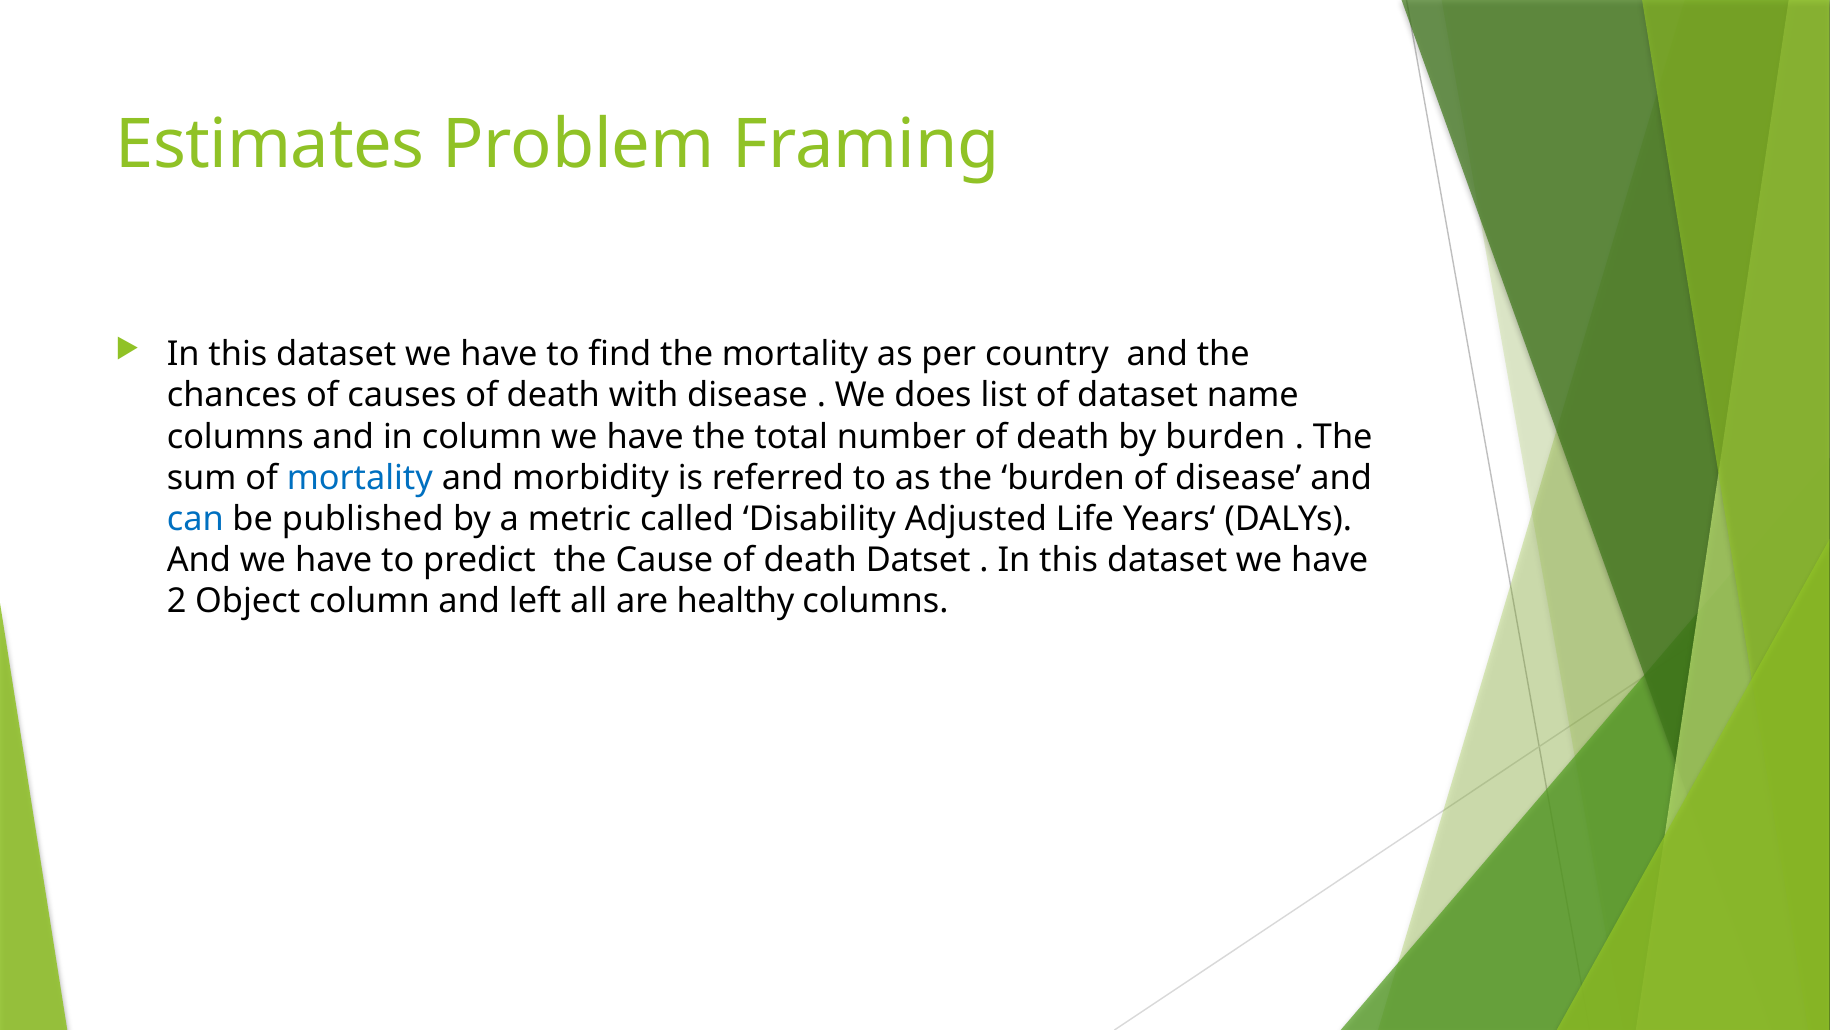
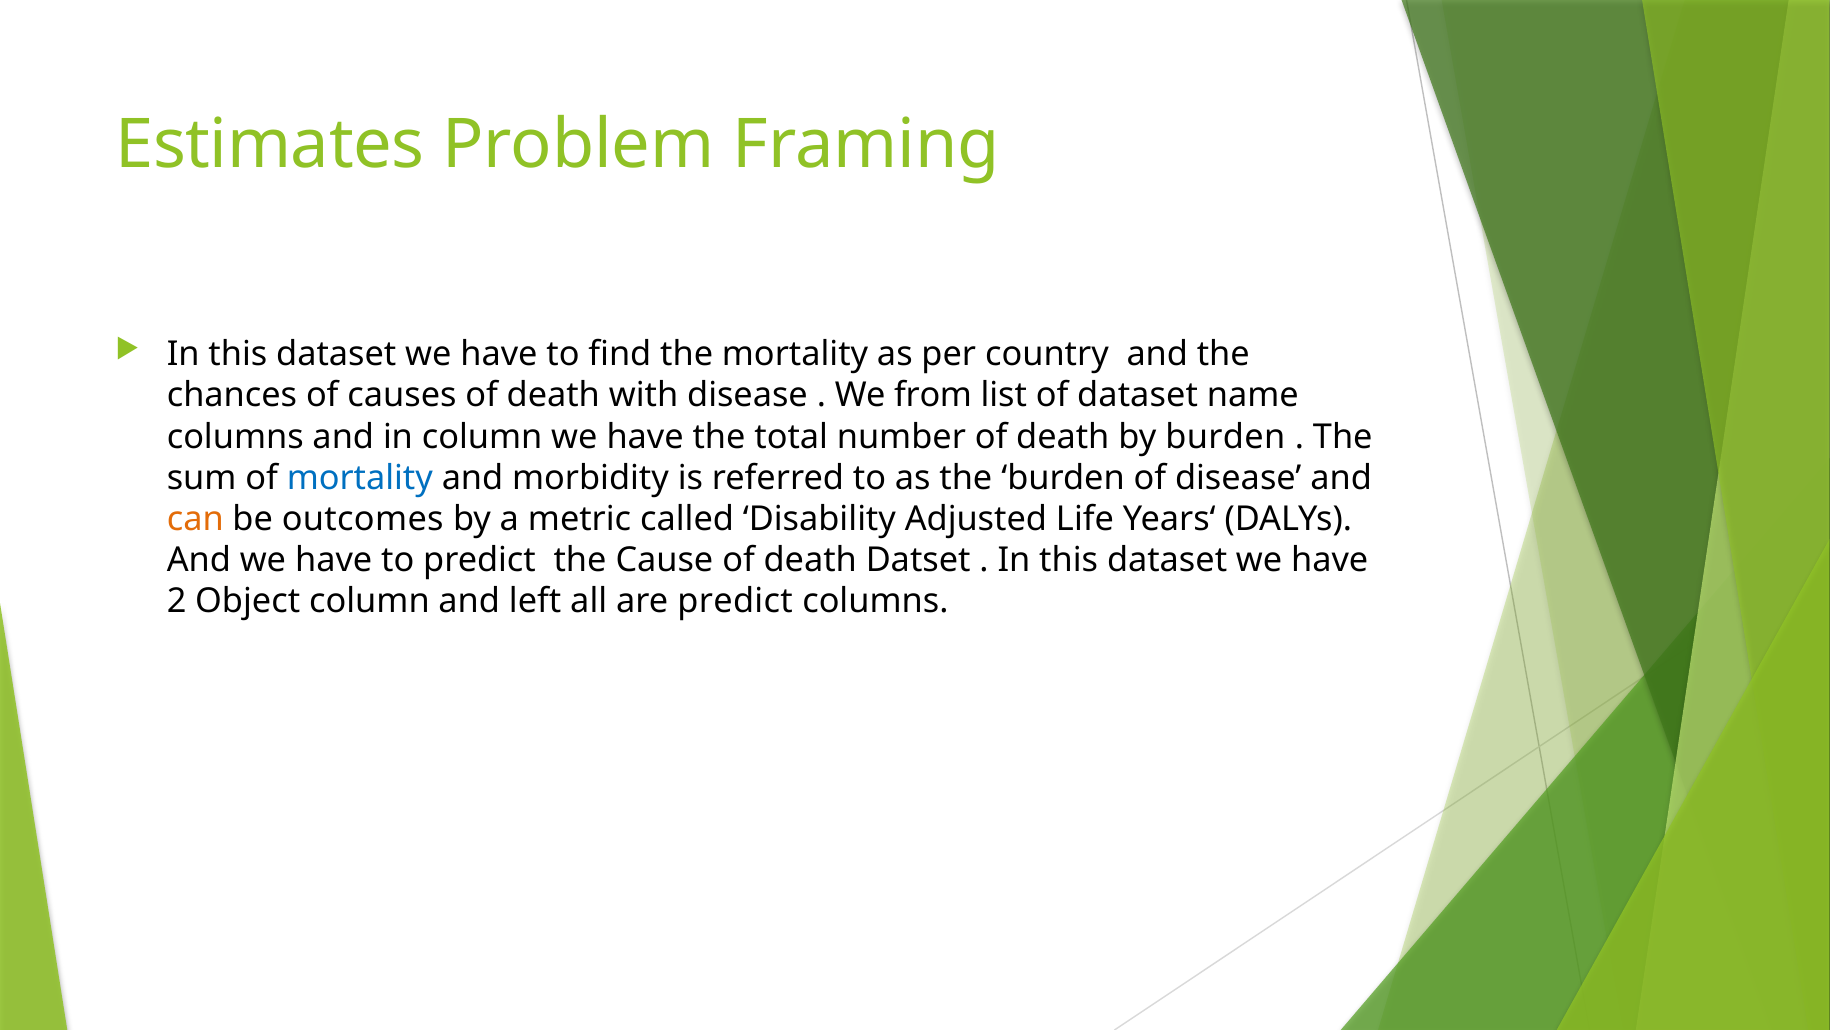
does: does -> from (933, 395)
can colour: blue -> orange (195, 519)
published: published -> outcomes (363, 519)
are healthy: healthy -> predict (735, 601)
